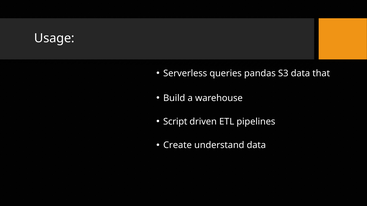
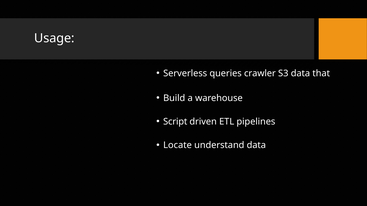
pandas: pandas -> crawler (260, 73)
Create: Create -> Locate (178, 145)
